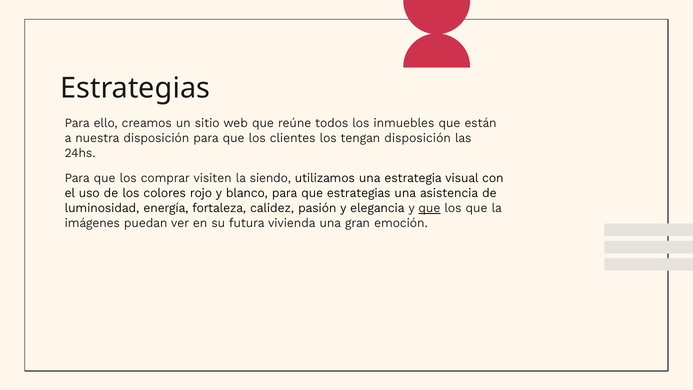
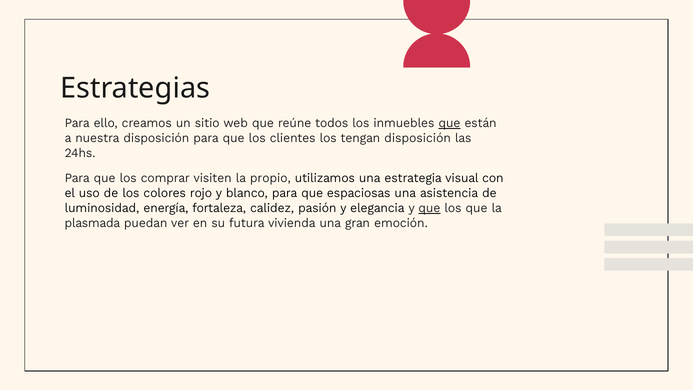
que underline: none -> present (449, 123)
siendo: siendo -> propio (270, 178)
que estrategias: estrategias -> espaciosas (359, 193)
imágenes: imágenes -> plasmada (92, 223)
